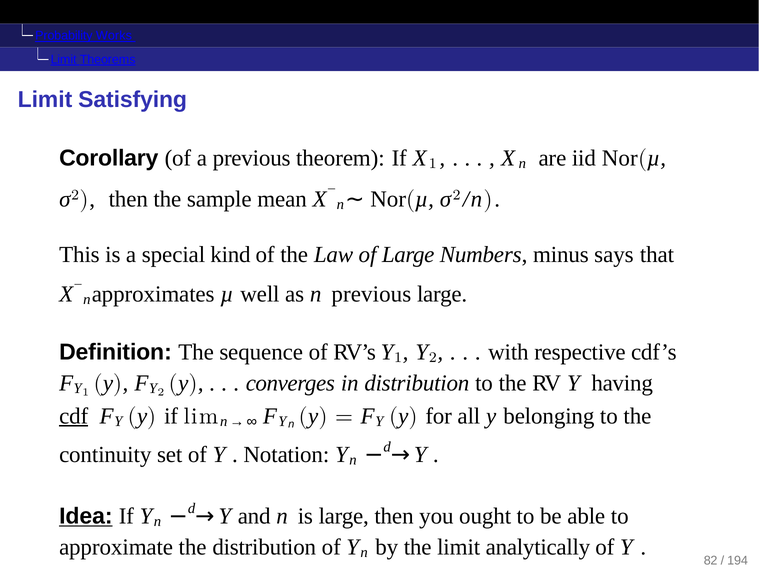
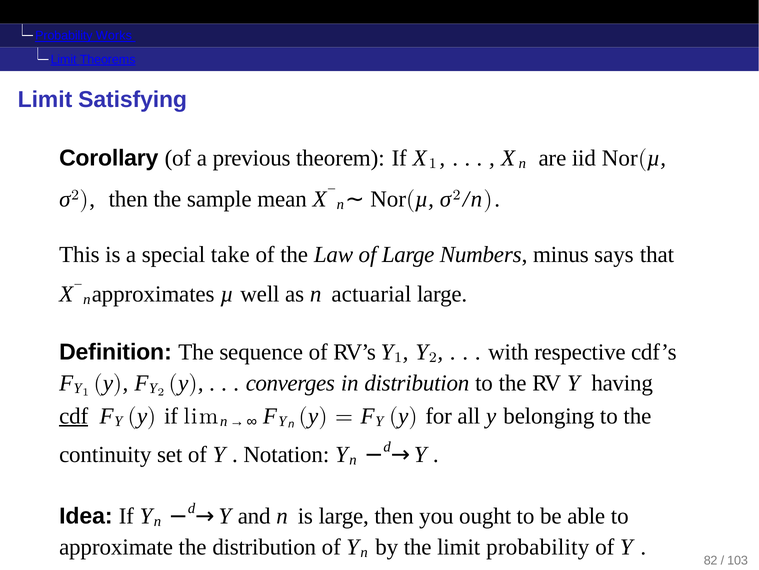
kind: kind -> take (230, 254)
n previous: previous -> actuarial (371, 294)
Idea underline: present -> none (86, 516)
limit analytically: analytically -> probability (538, 547)
194: 194 -> 103 (738, 560)
